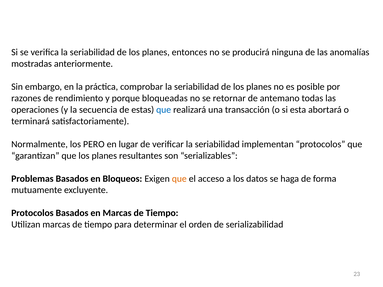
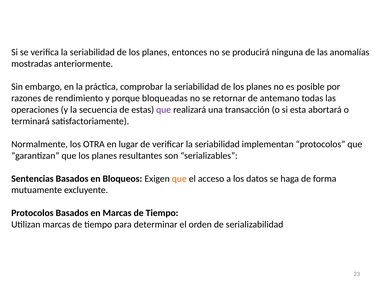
que colour: blue -> purple (164, 110)
PERO: PERO -> OTRA (94, 144)
Problemas: Problemas -> Sentencias (32, 179)
